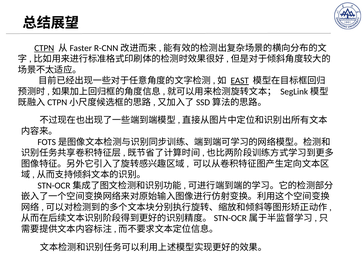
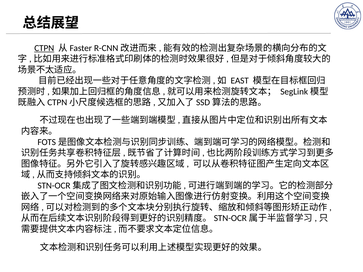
EAST underline: present -> none (240, 81)
